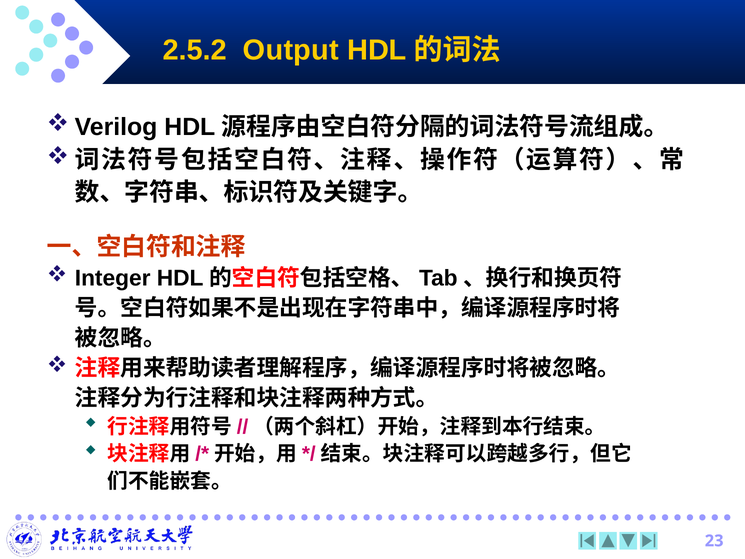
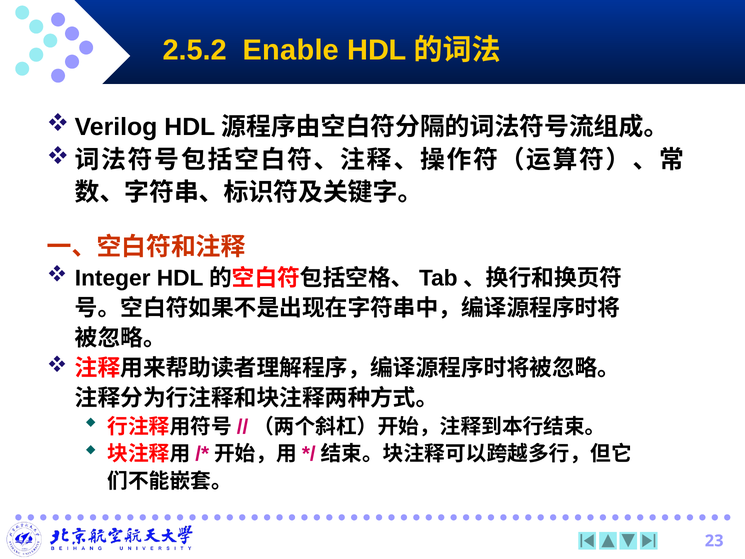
Output: Output -> Enable (291, 50)
